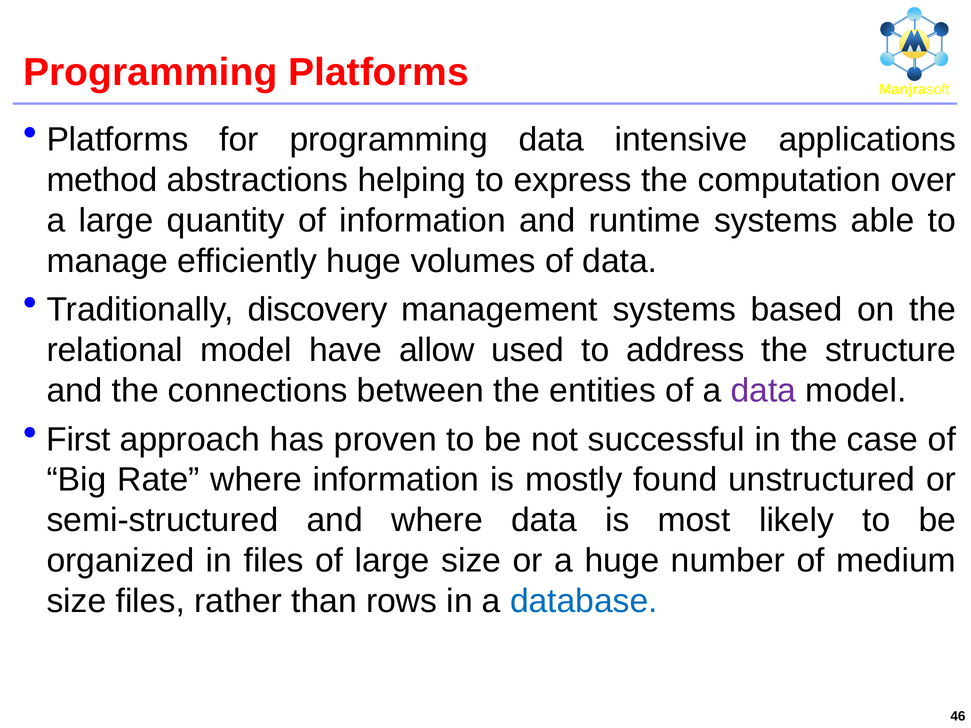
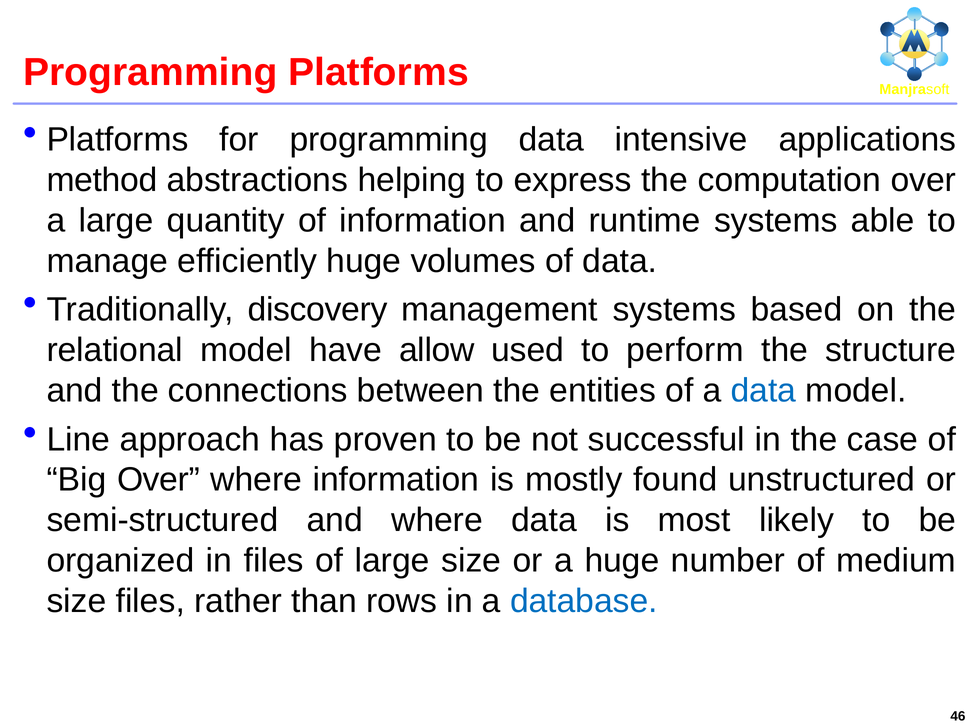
address: address -> perform (685, 350)
data colour: purple -> blue (763, 391)
First: First -> Line (78, 440)
Big Rate: Rate -> Over (159, 480)
